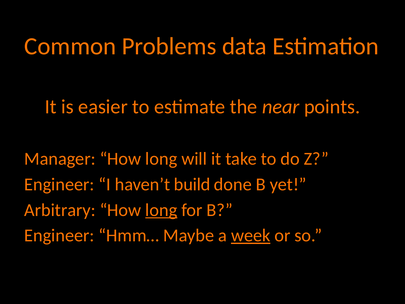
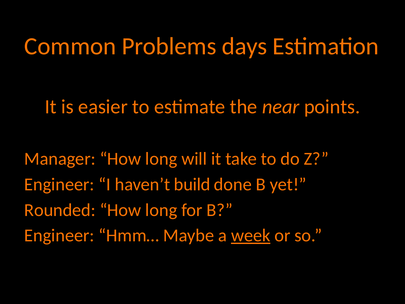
data: data -> days (245, 46)
Arbitrary: Arbitrary -> Rounded (60, 210)
long underline: present -> none (161, 210)
